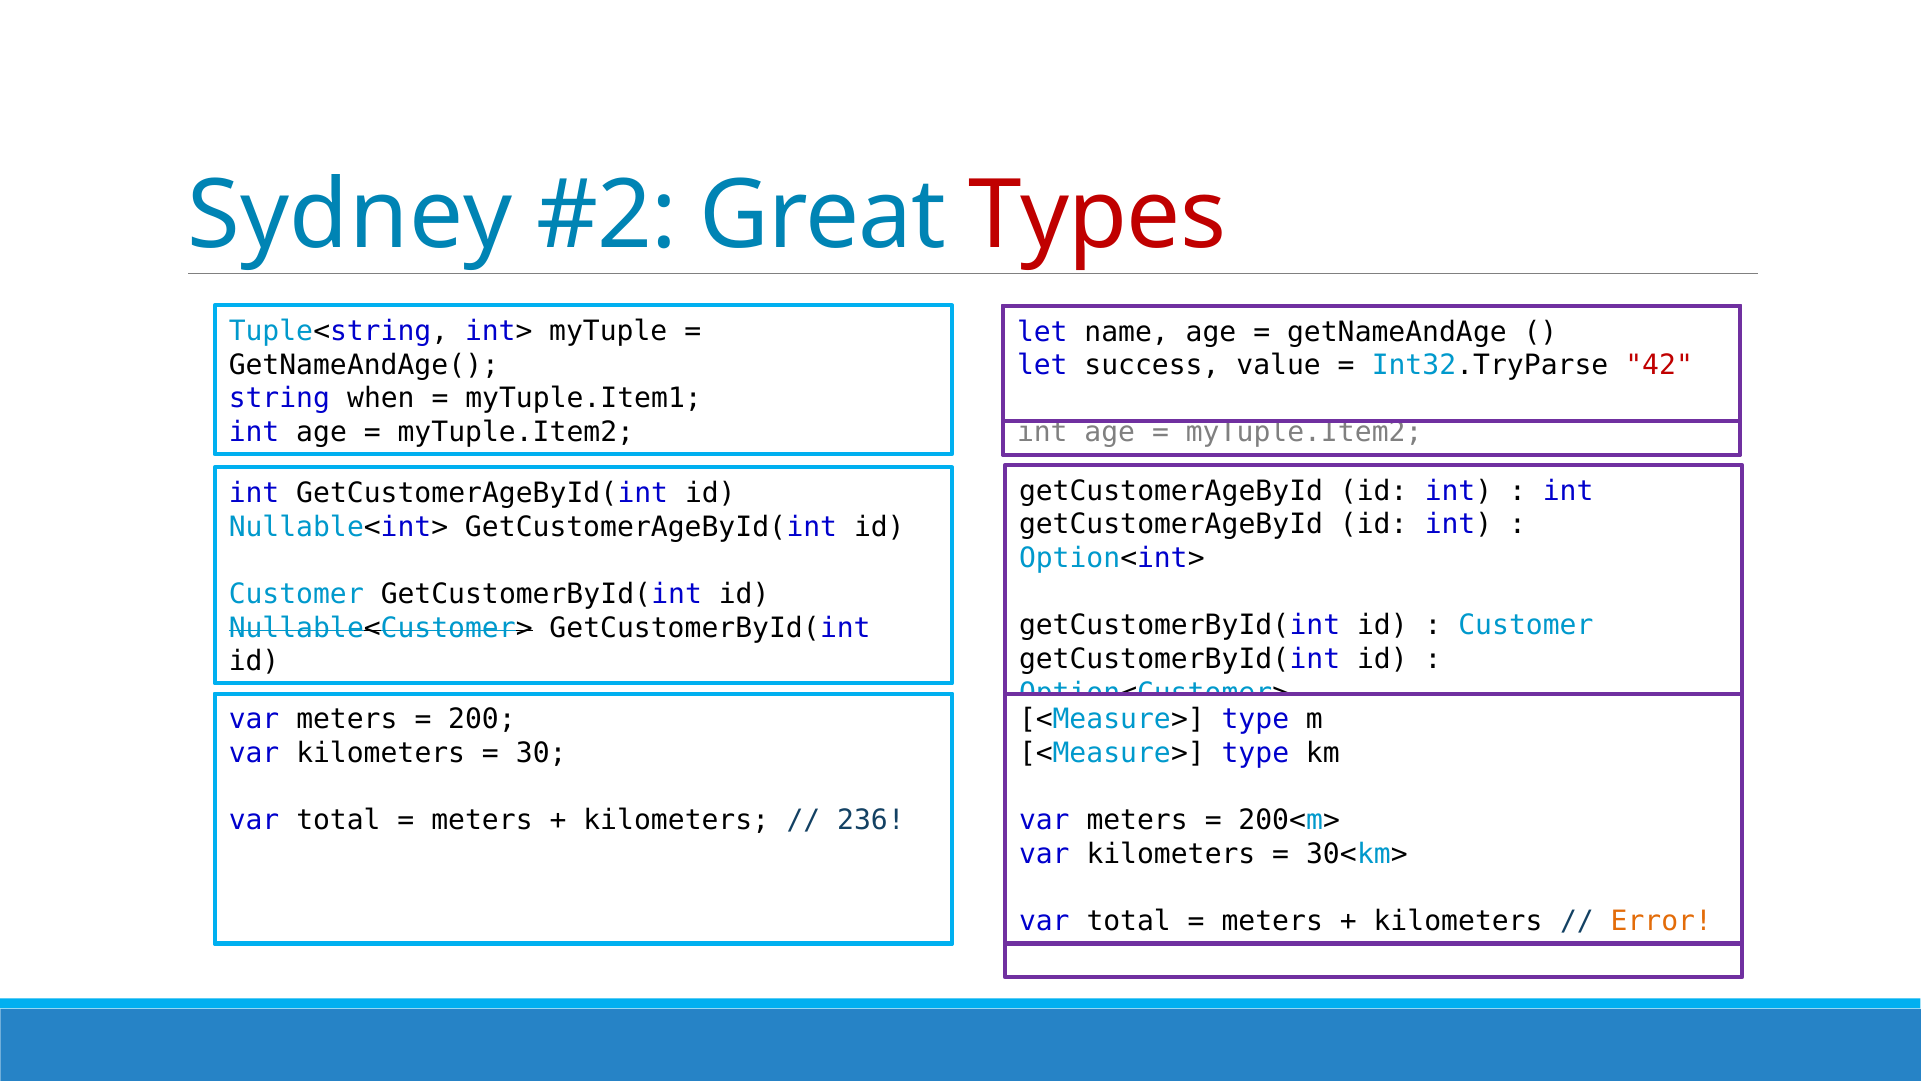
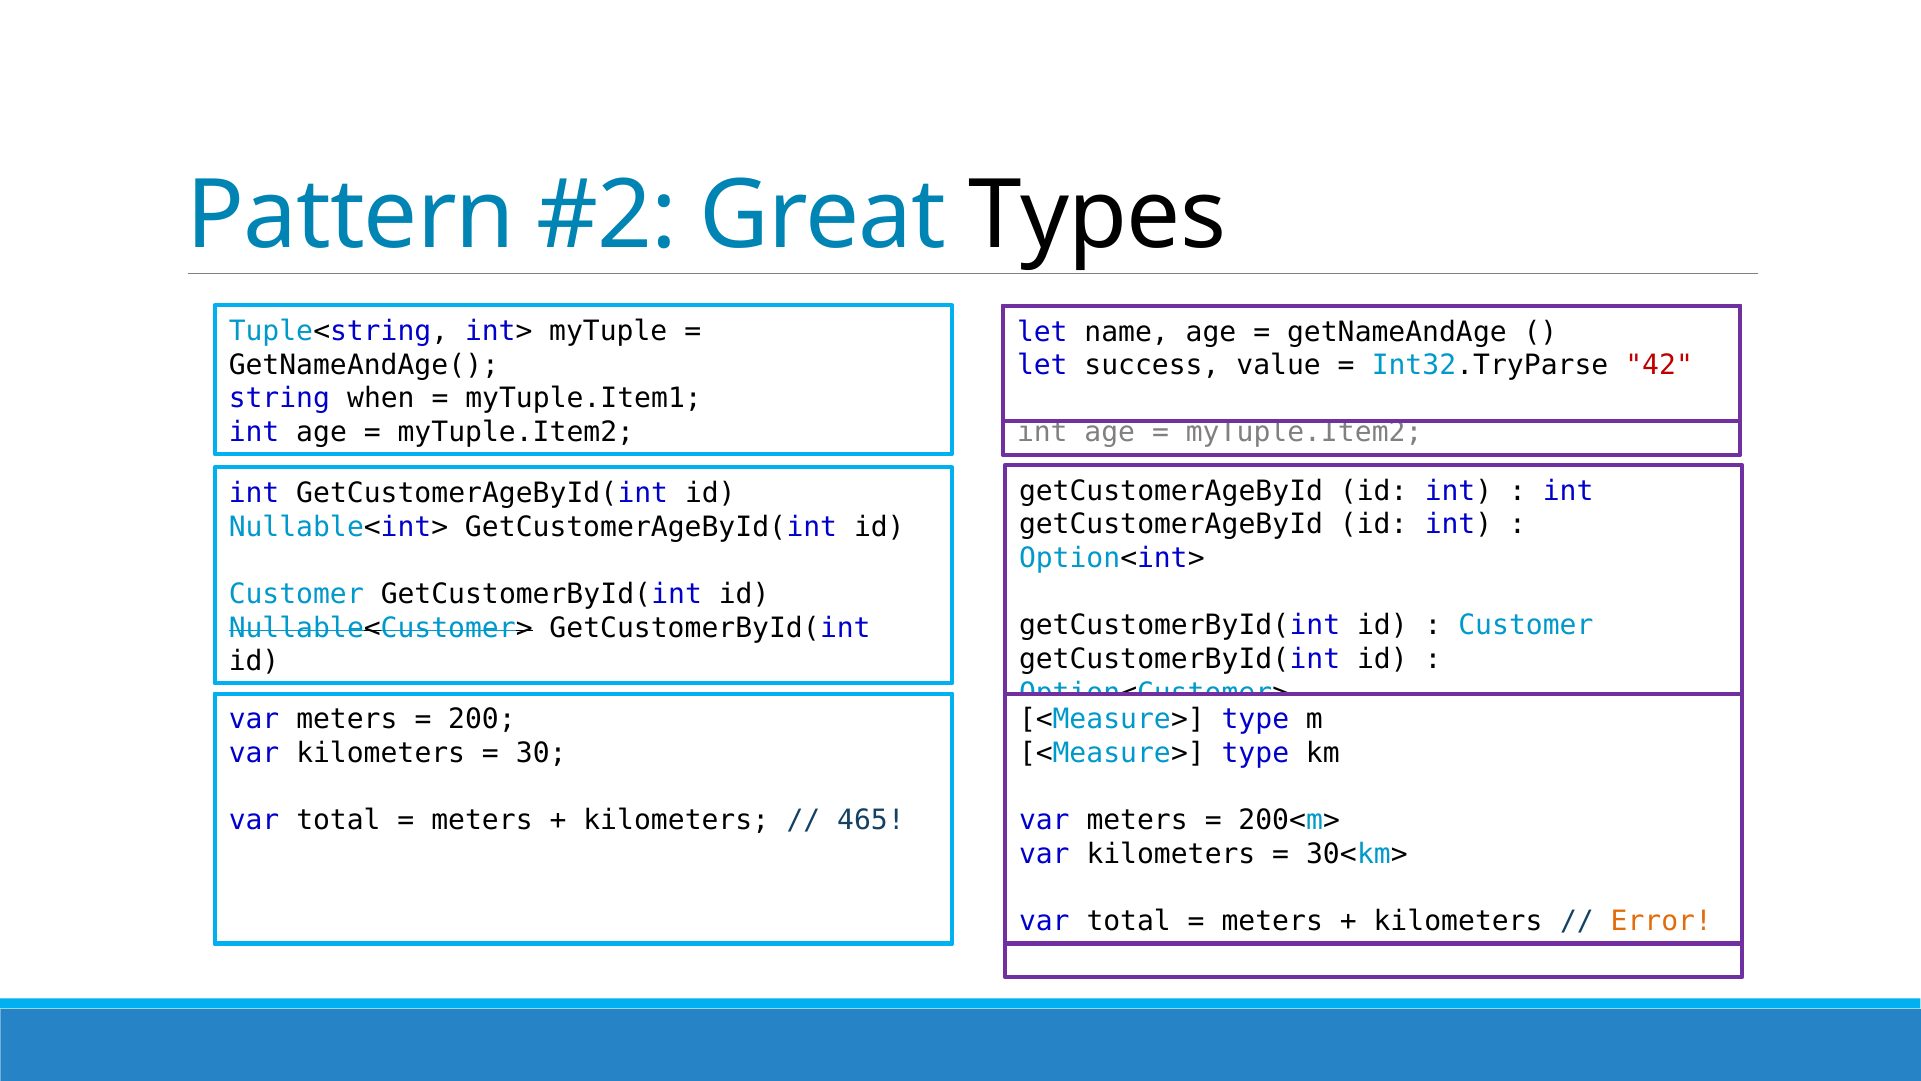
Sydney: Sydney -> Pattern (351, 215)
Types colour: red -> black (1097, 215)
236: 236 -> 465 (871, 820)
